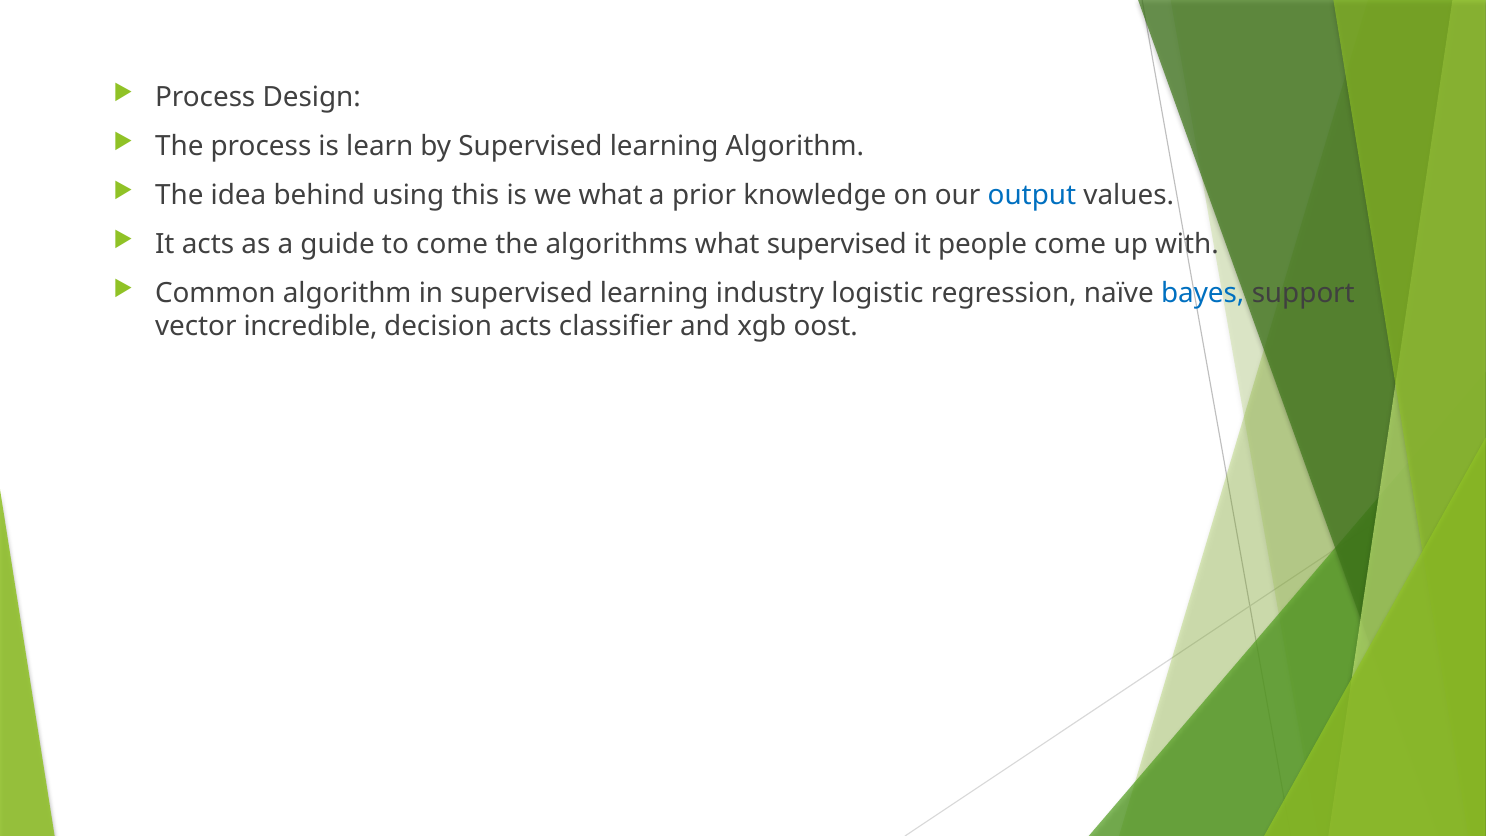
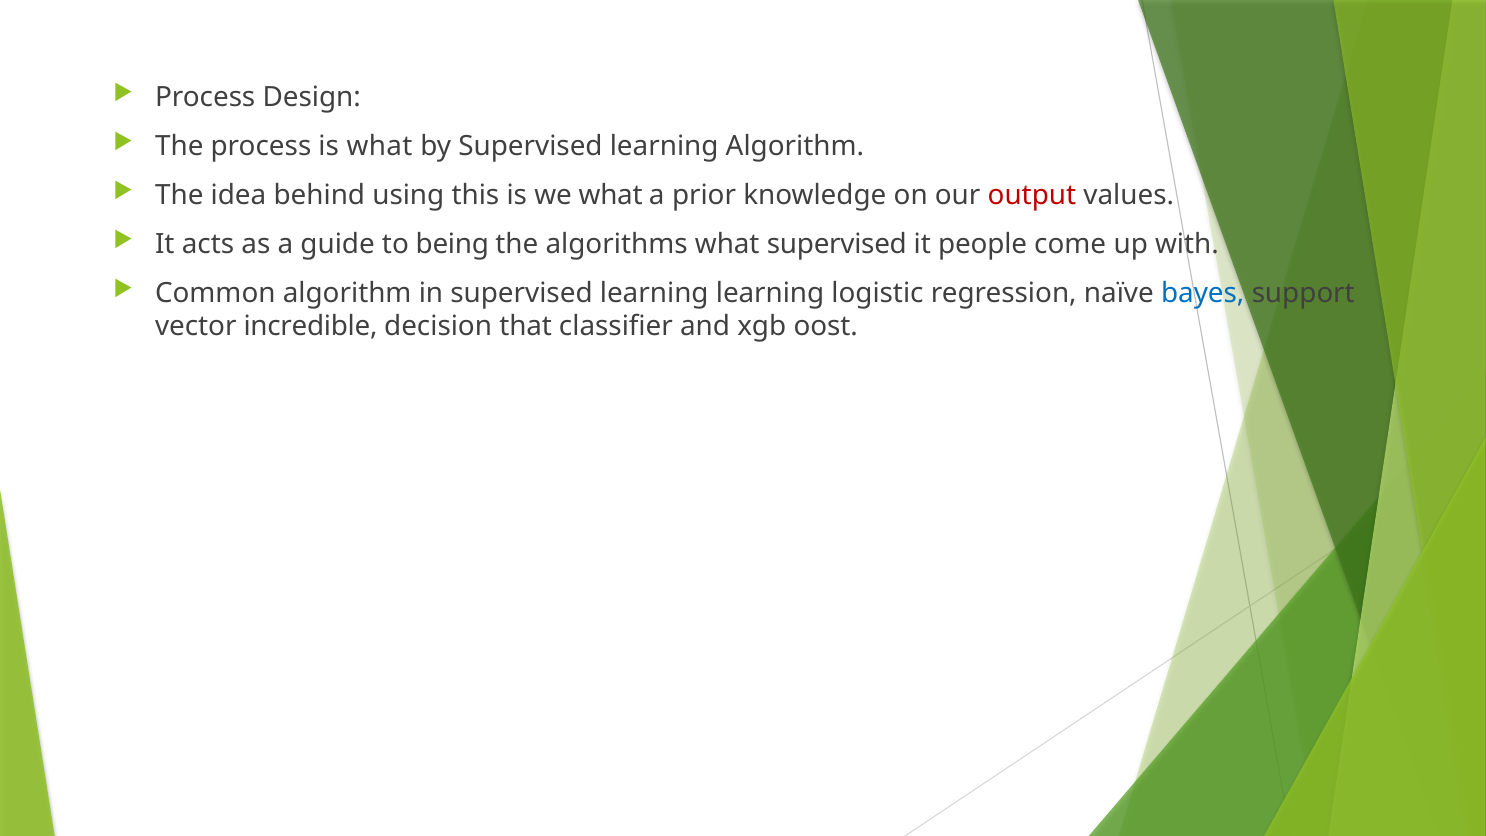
is learn: learn -> what (380, 146)
output colour: blue -> red (1032, 195)
to come: come -> being (452, 244)
learning industry: industry -> learning (770, 293)
decision acts: acts -> that (526, 327)
